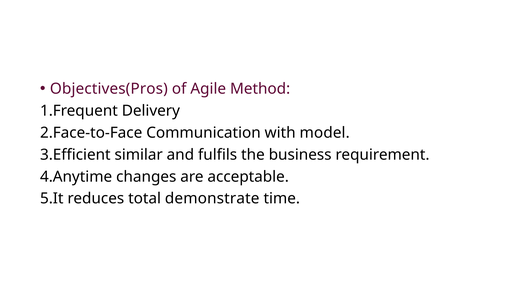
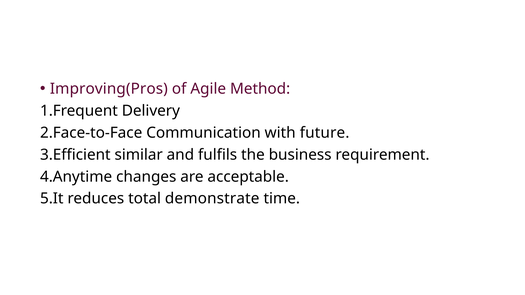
Objectives(Pros: Objectives(Pros -> Improving(Pros (109, 89)
model: model -> future (325, 133)
